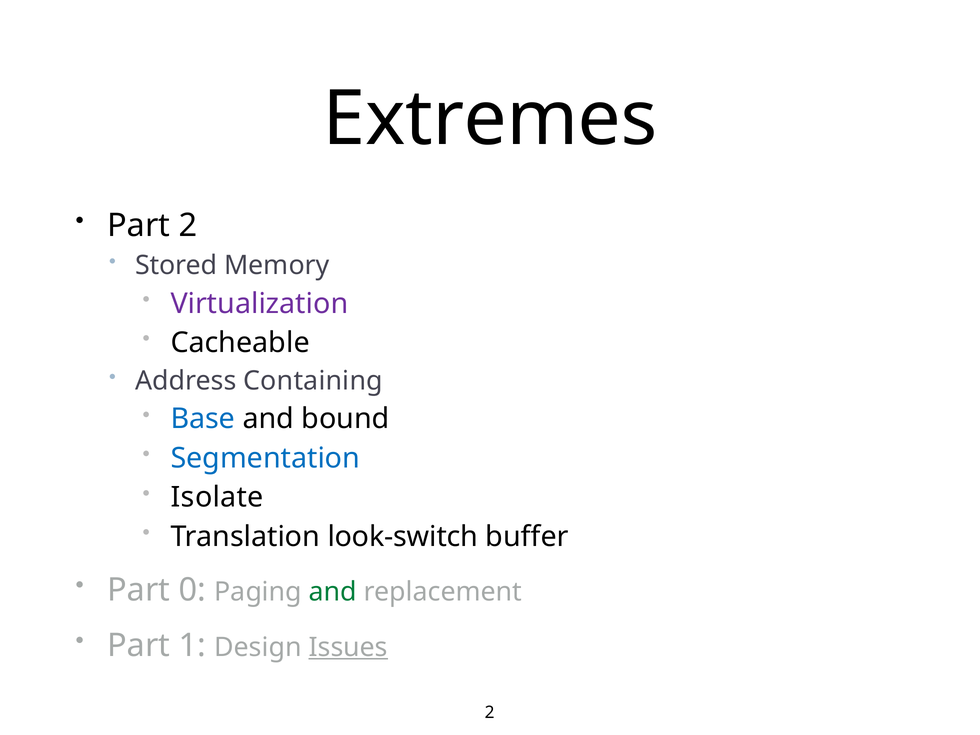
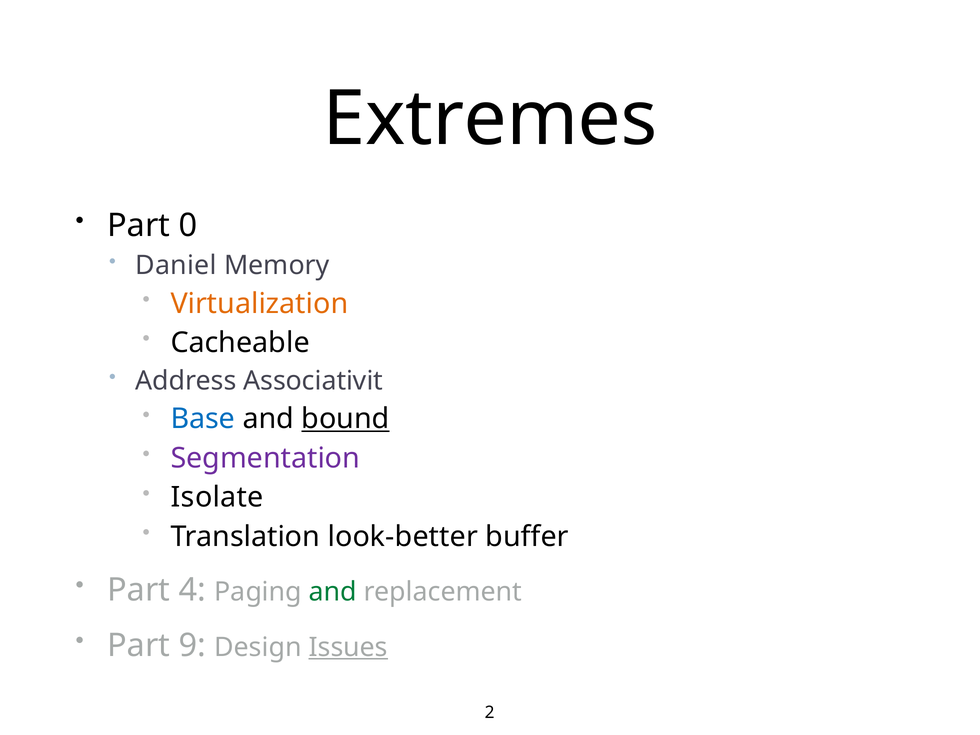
Part 2: 2 -> 0 (188, 225)
Stored: Stored -> Daniel (176, 265)
Virtualization colour: purple -> orange (259, 304)
Containing: Containing -> Associativit (313, 381)
bound underline: none -> present (346, 419)
Segmentation colour: blue -> purple (265, 458)
look-switch: look-switch -> look-better (403, 537)
0: 0 -> 4 (192, 590)
1: 1 -> 9 (192, 645)
